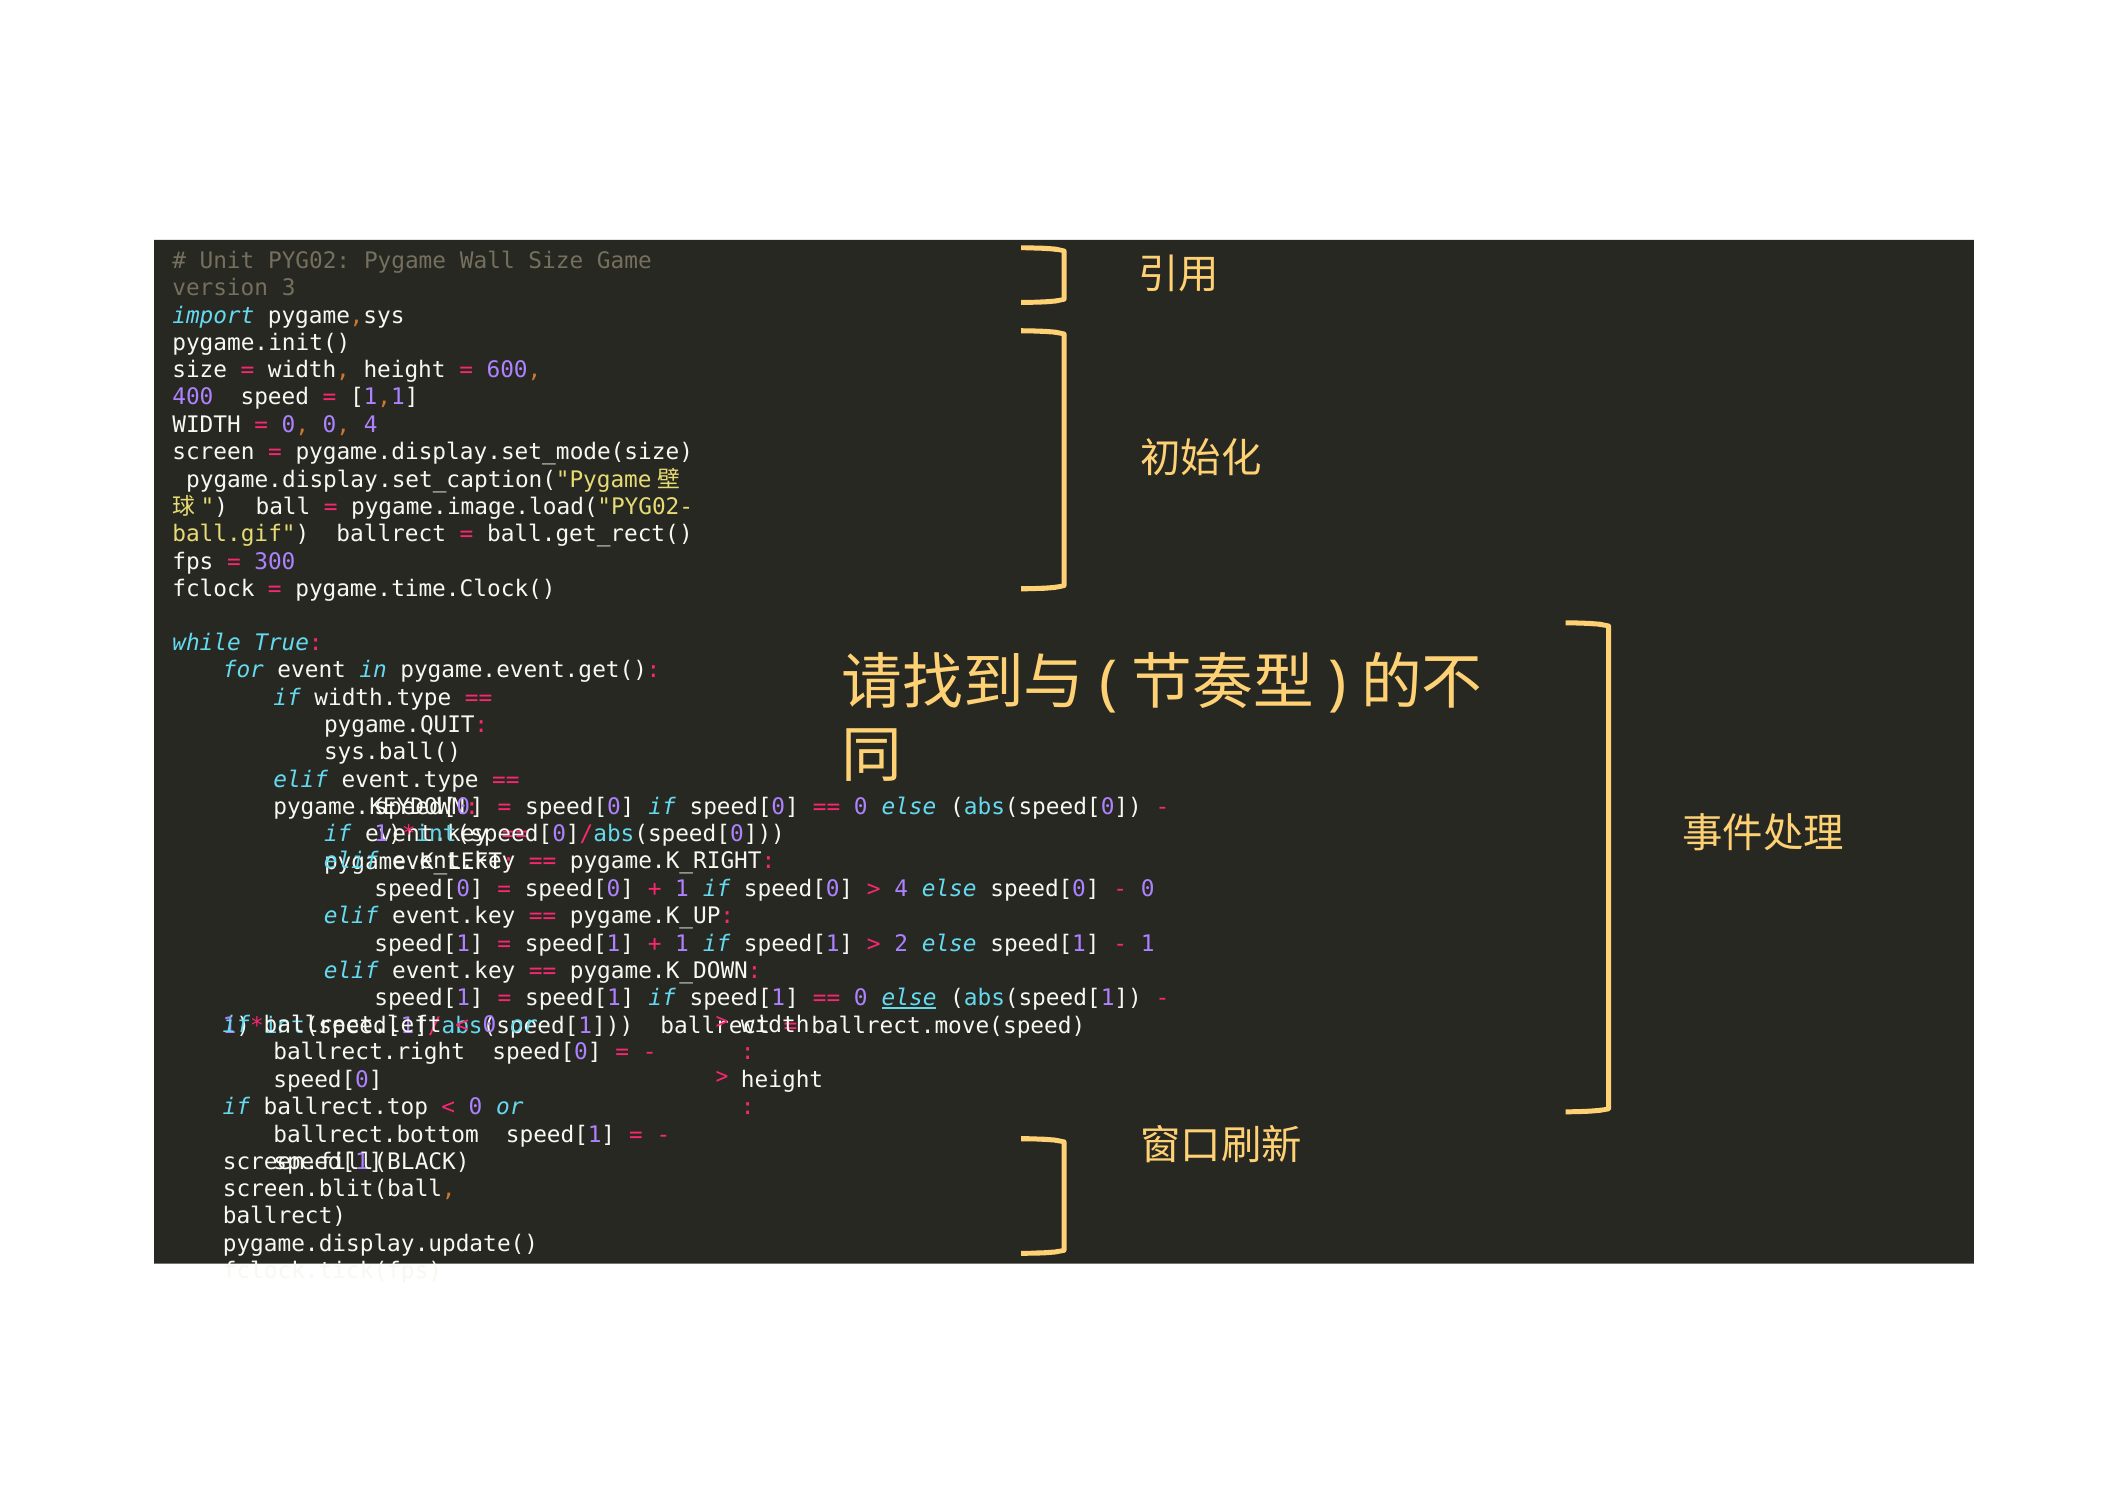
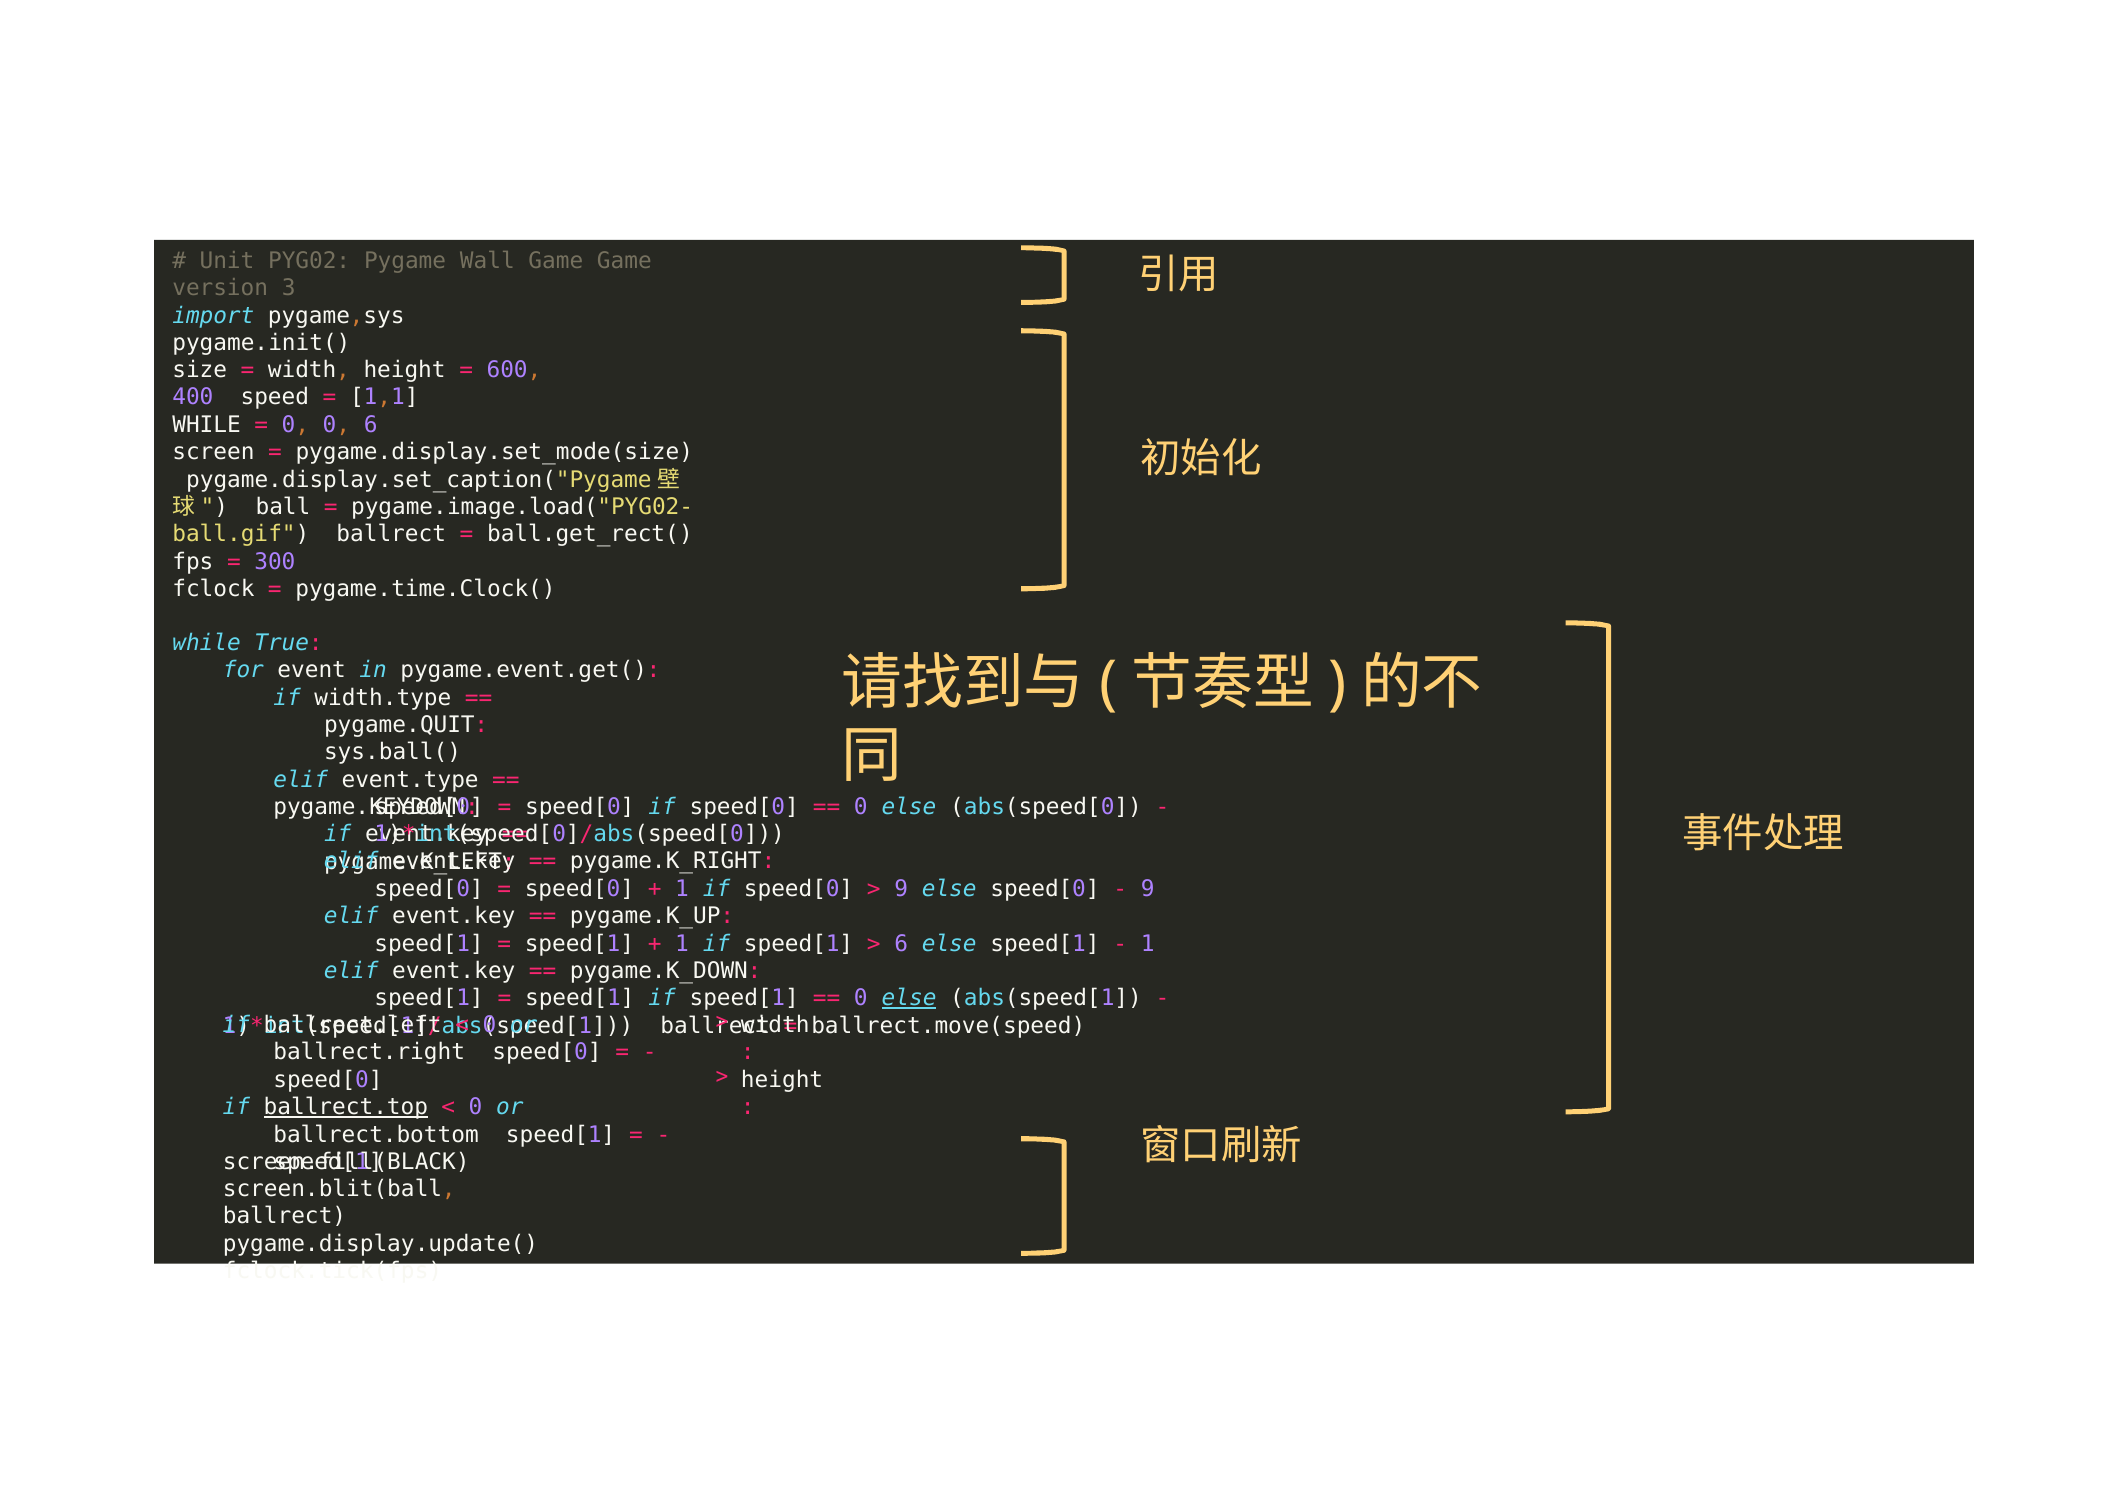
Wall Size: Size -> Game (556, 261)
WIDTH: WIDTH -> WHILE (207, 425)
0 4: 4 -> 6 (371, 425)
4: 4 -> 9 (901, 889)
0: 0 -> 9 (1148, 889)
2: 2 -> 6 (901, 944)
ballrect.top underline: none -> present (346, 1107)
